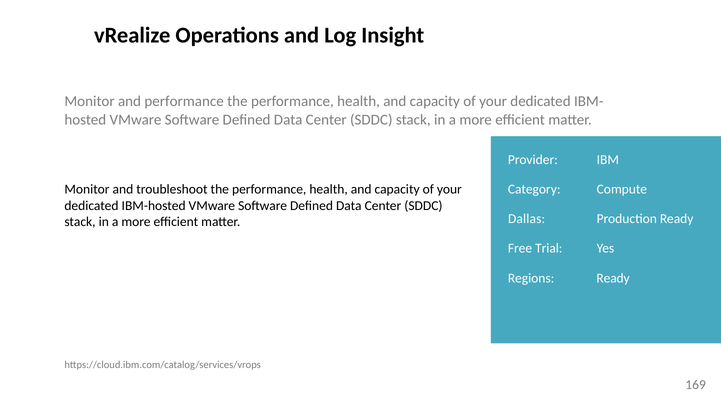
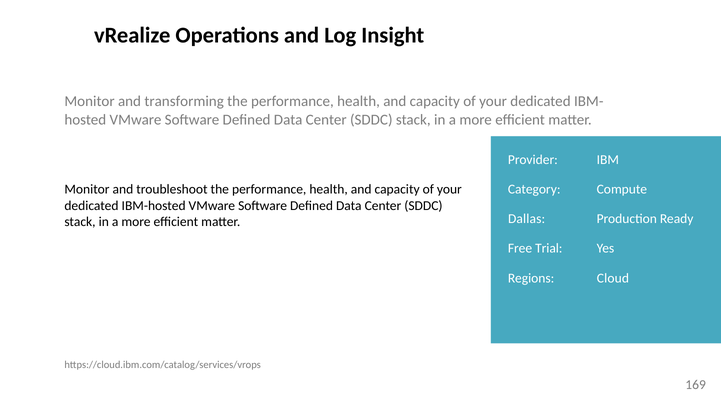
and performance: performance -> transforming (184, 101)
Regions Ready: Ready -> Cloud (613, 278)
